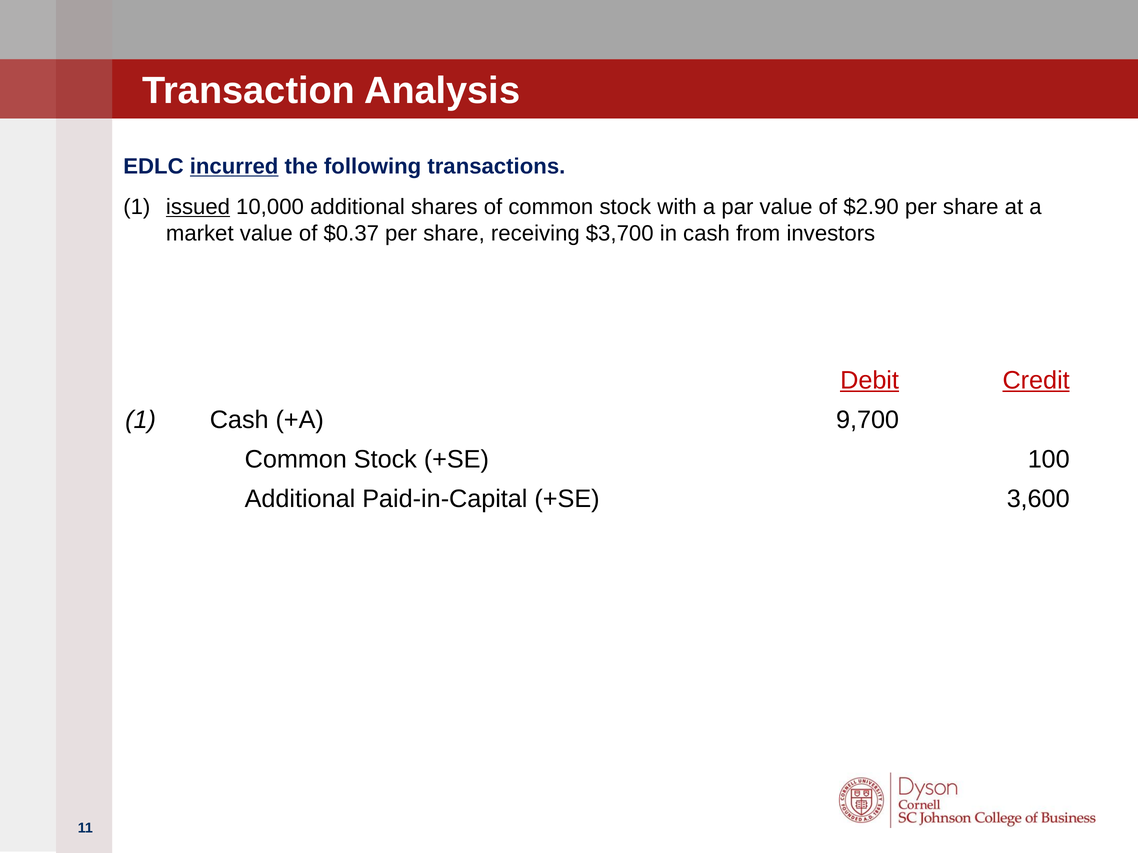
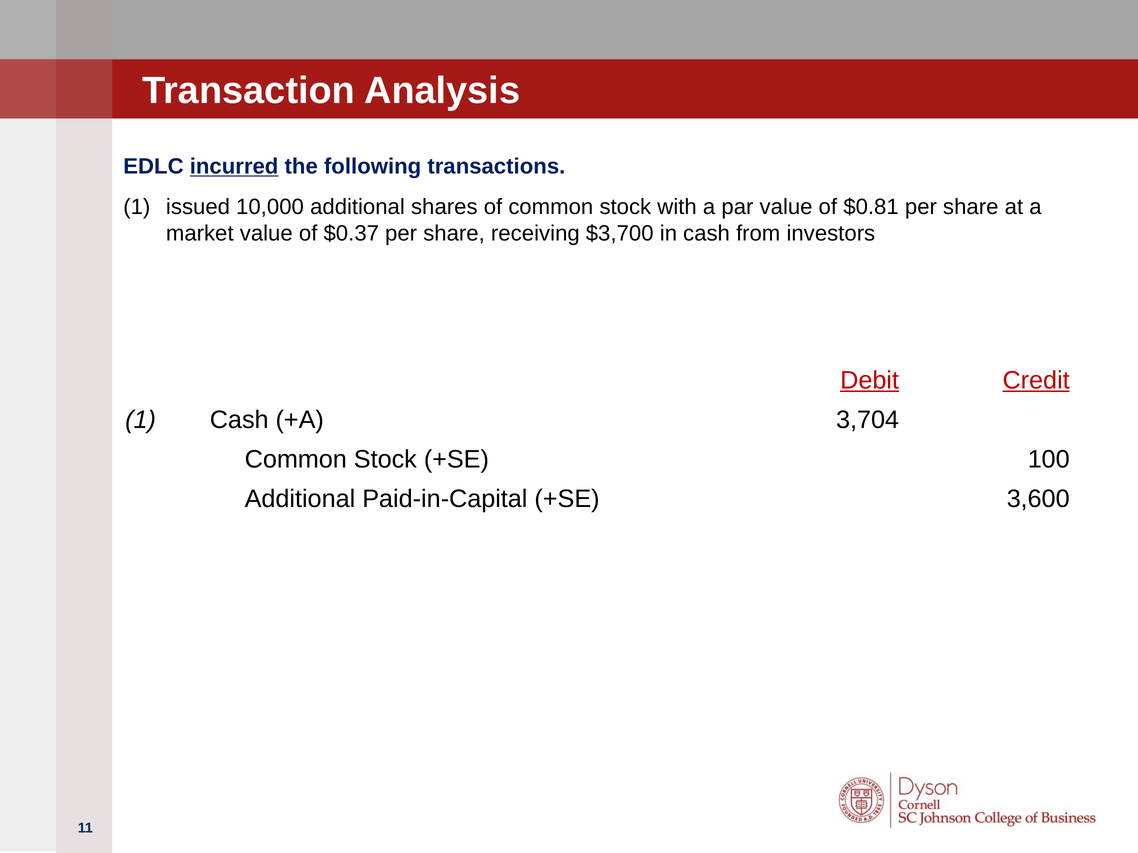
issued underline: present -> none (198, 207)
$2.90: $2.90 -> $0.81 (871, 207)
9,700: 9,700 -> 3,704 (868, 420)
